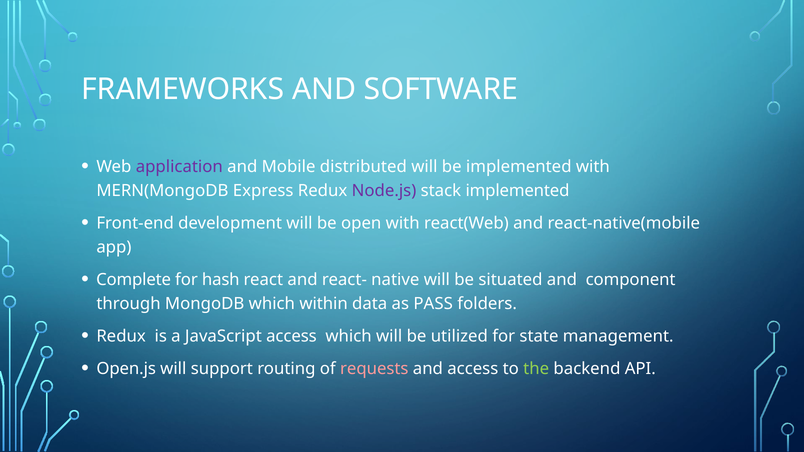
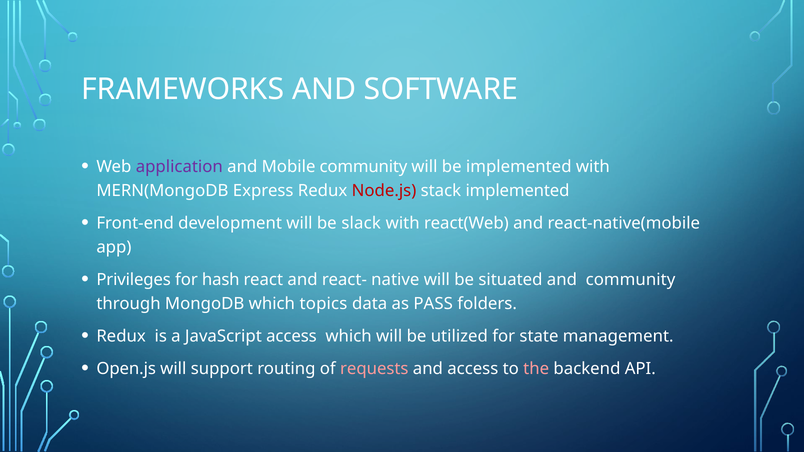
Mobile distributed: distributed -> community (363, 167)
Node.js colour: purple -> red (384, 191)
open: open -> slack (361, 223)
Complete: Complete -> Privileges (134, 280)
and component: component -> community (631, 280)
within: within -> topics (323, 304)
the colour: light green -> pink (536, 369)
